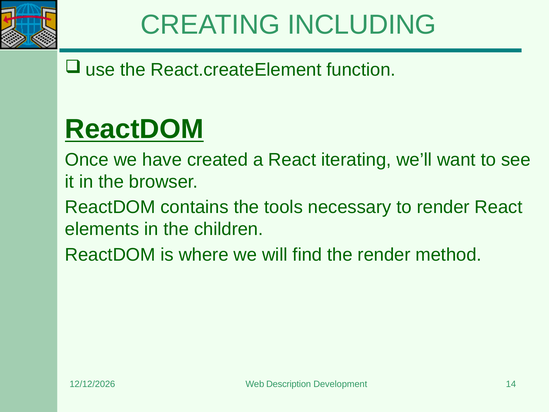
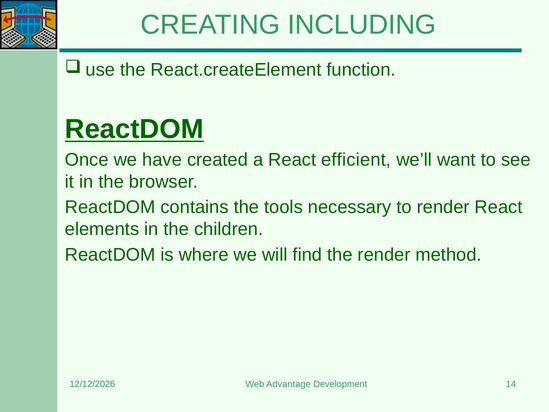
iterating: iterating -> efficient (356, 160)
Description: Description -> Advantage (289, 384)
